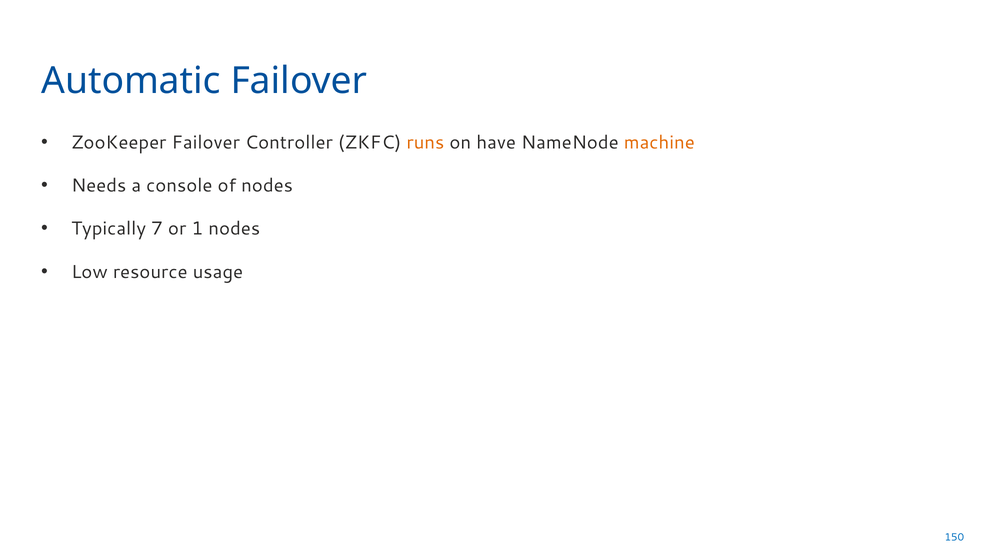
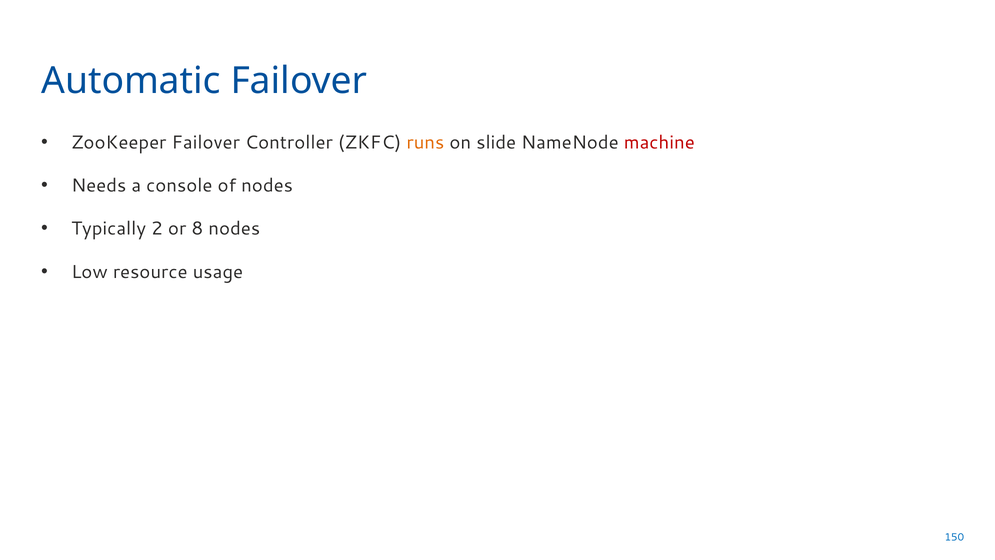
have: have -> slide (496, 142)
machine colour: orange -> red (659, 142)
7: 7 -> 2 (157, 229)
1: 1 -> 8 (197, 229)
